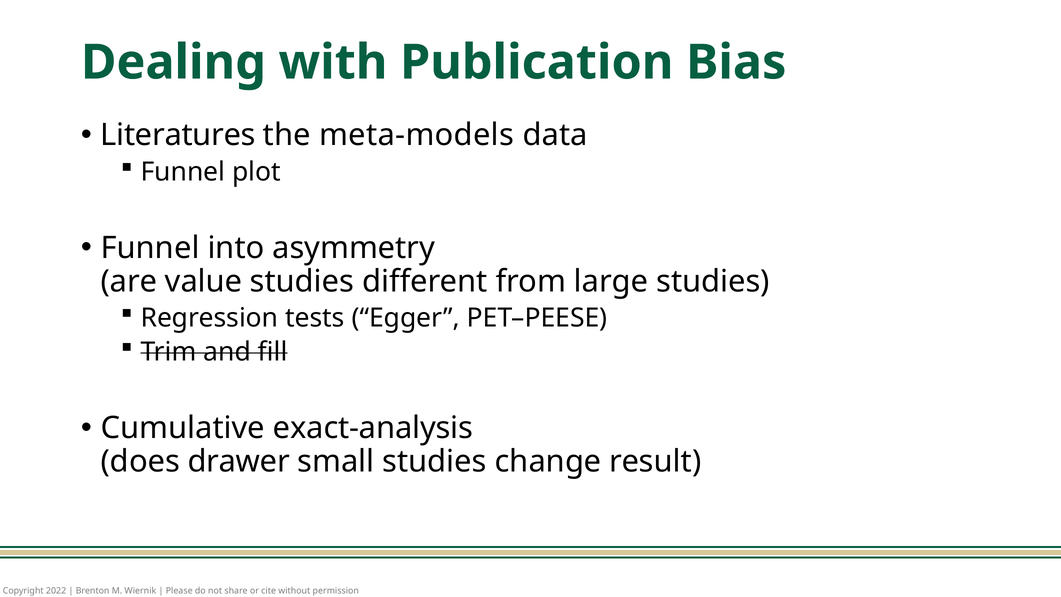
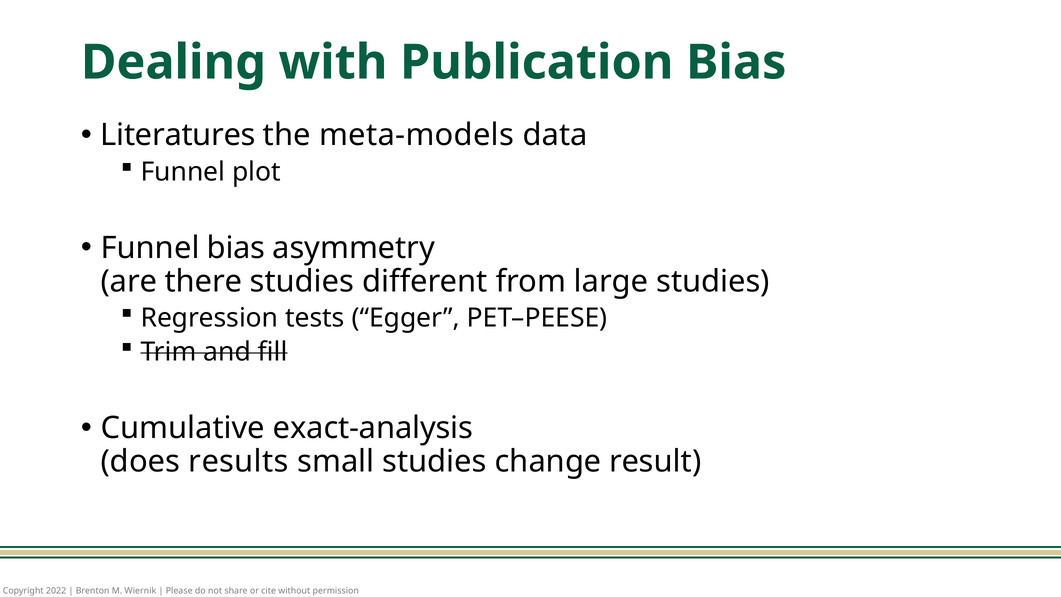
Funnel into: into -> bias (236, 248)
value: value -> there (204, 281)
drawer: drawer -> results (238, 461)
